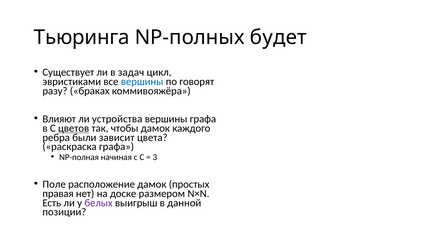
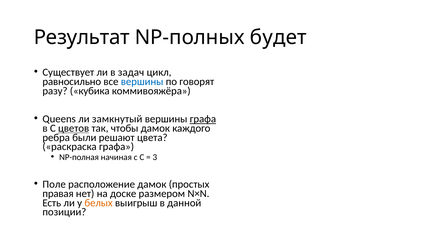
Тьюринга: Тьюринга -> Результат (82, 38)
эвристиками: эвристиками -> равносильно (72, 82)
браках: браках -> кубика (90, 91)
Влияют: Влияют -> Queens (59, 119)
устройства: устройства -> замкнутый (117, 119)
графа underline: none -> present (203, 119)
зависит: зависит -> решают (117, 138)
белых colour: purple -> orange (99, 203)
